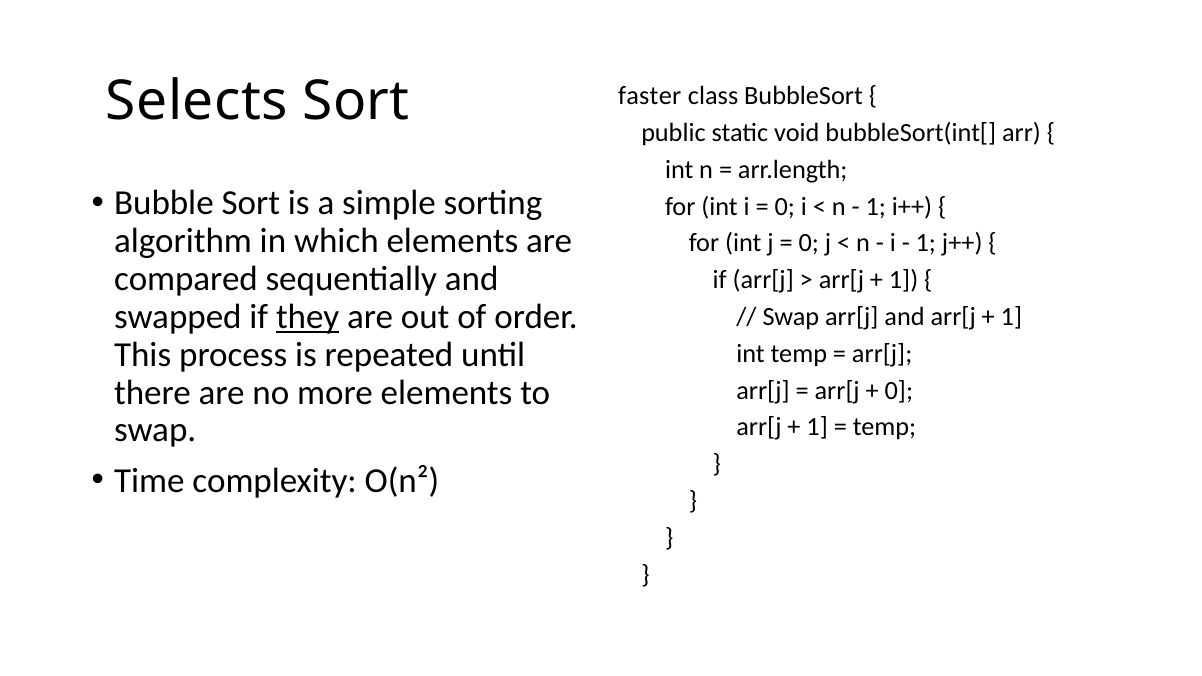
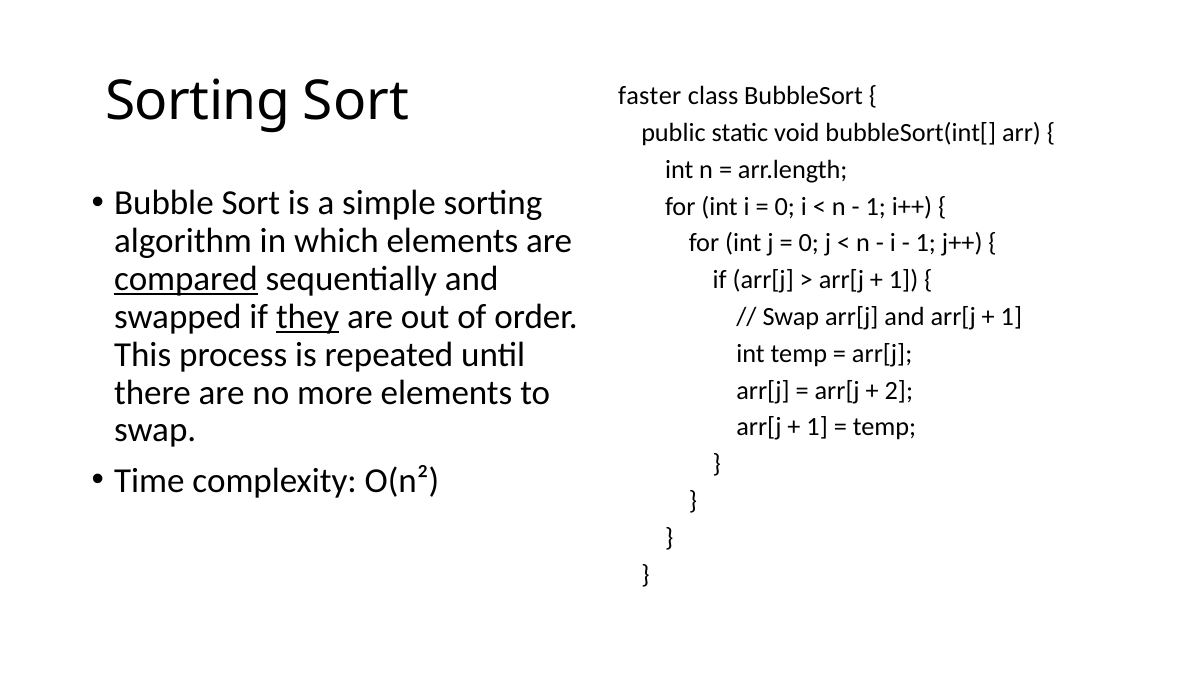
Selects: Selects -> Sorting (198, 101)
compared underline: none -> present (186, 279)
0: 0 -> 2 (899, 390)
